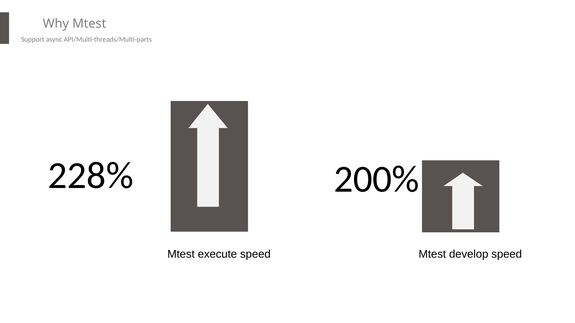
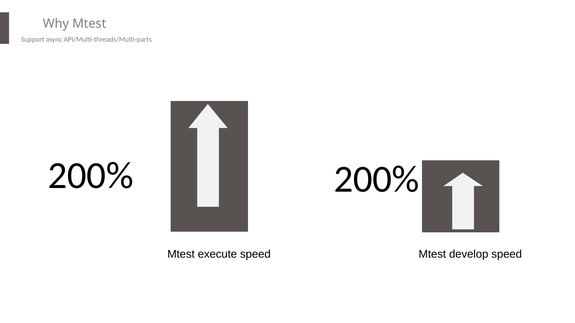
228%: 228% -> 200% (91, 176)
